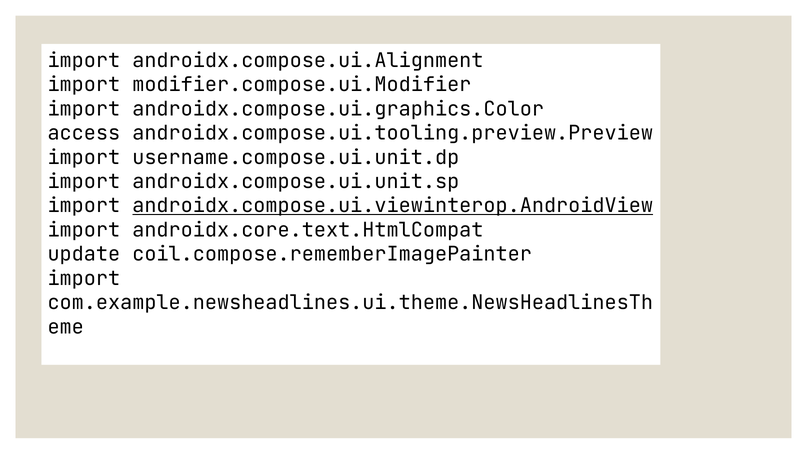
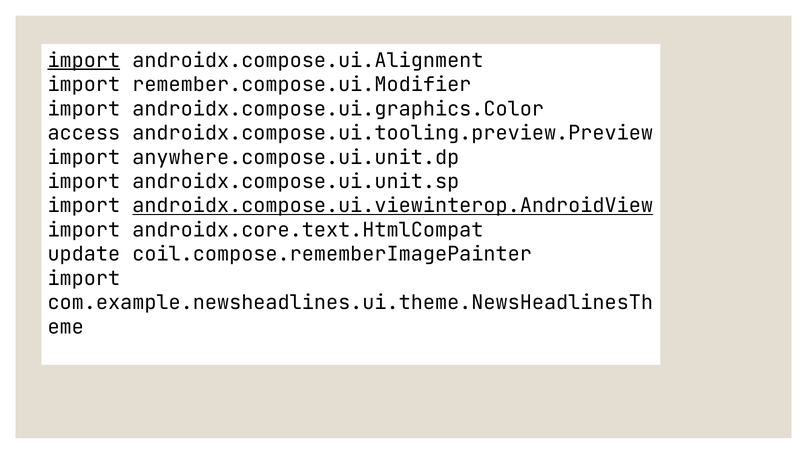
import underline: none -> present (84, 61)
modifier.compose.ui.Modifier: modifier.compose.ui.Modifier -> remember.compose.ui.Modifier (302, 85)
username.compose.ui.unit.dp: username.compose.ui.unit.dp -> anywhere.compose.ui.unit.dp (296, 157)
